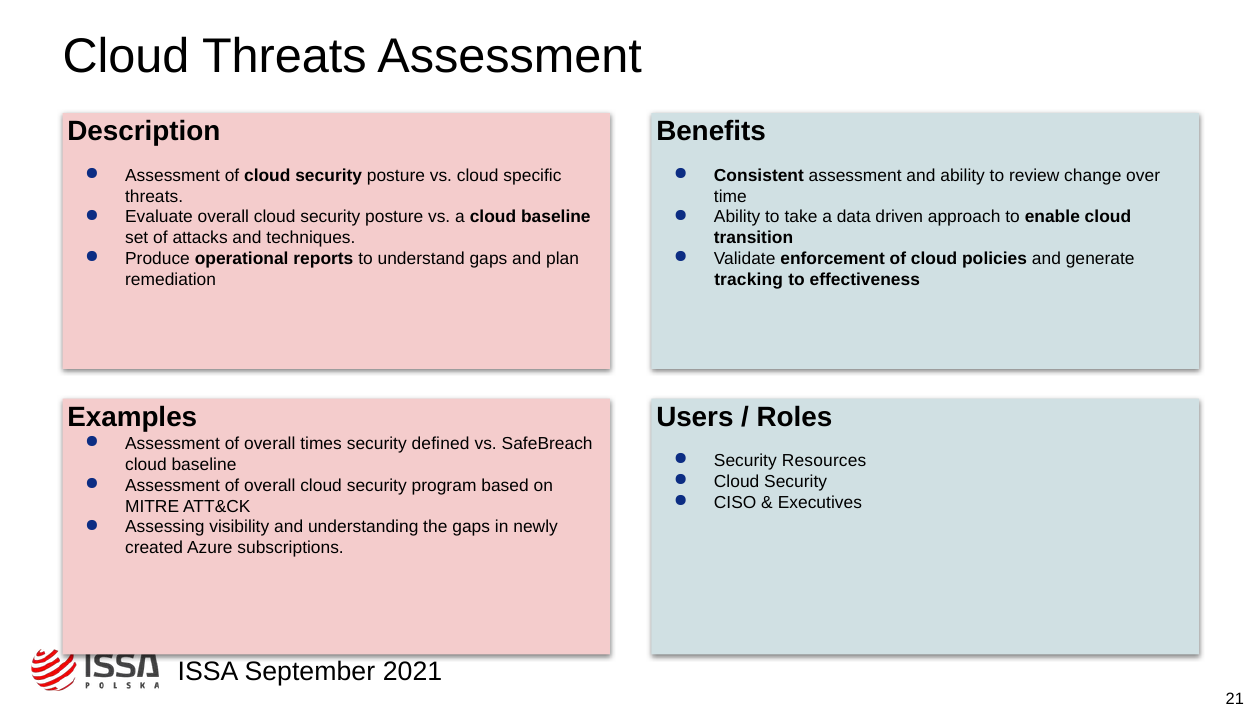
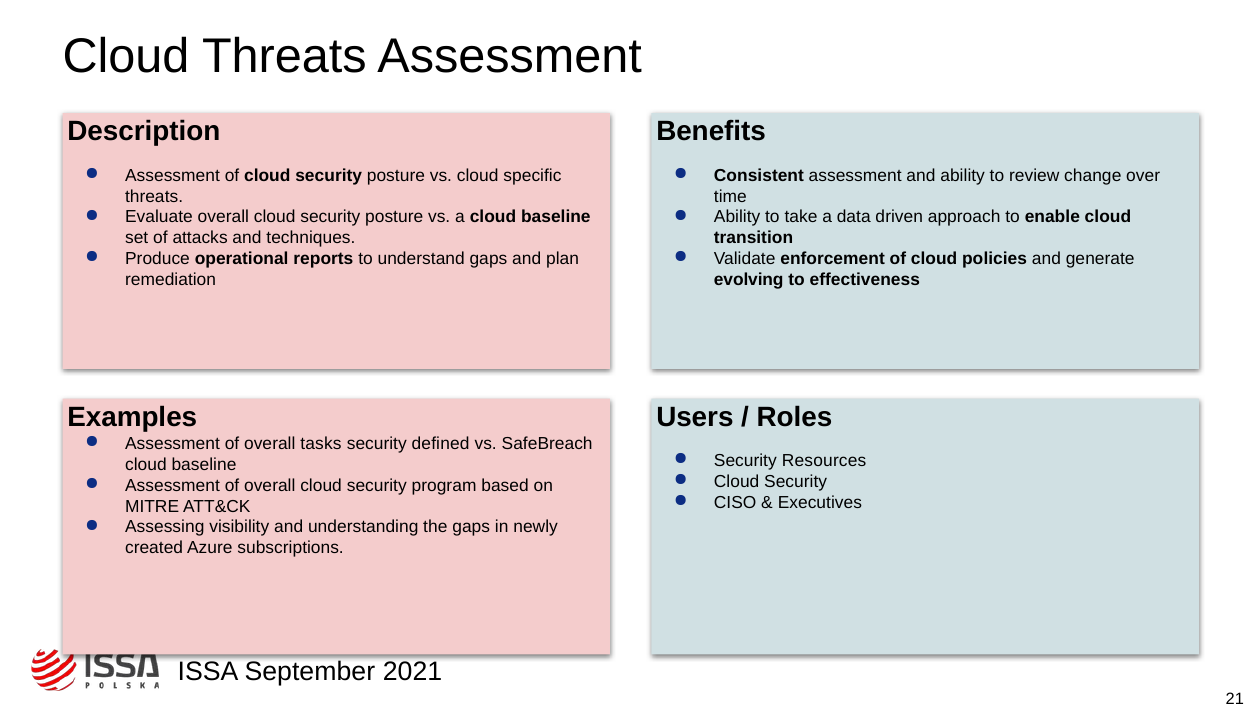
tracking: tracking -> evolving (749, 280)
times: times -> tasks (321, 444)
